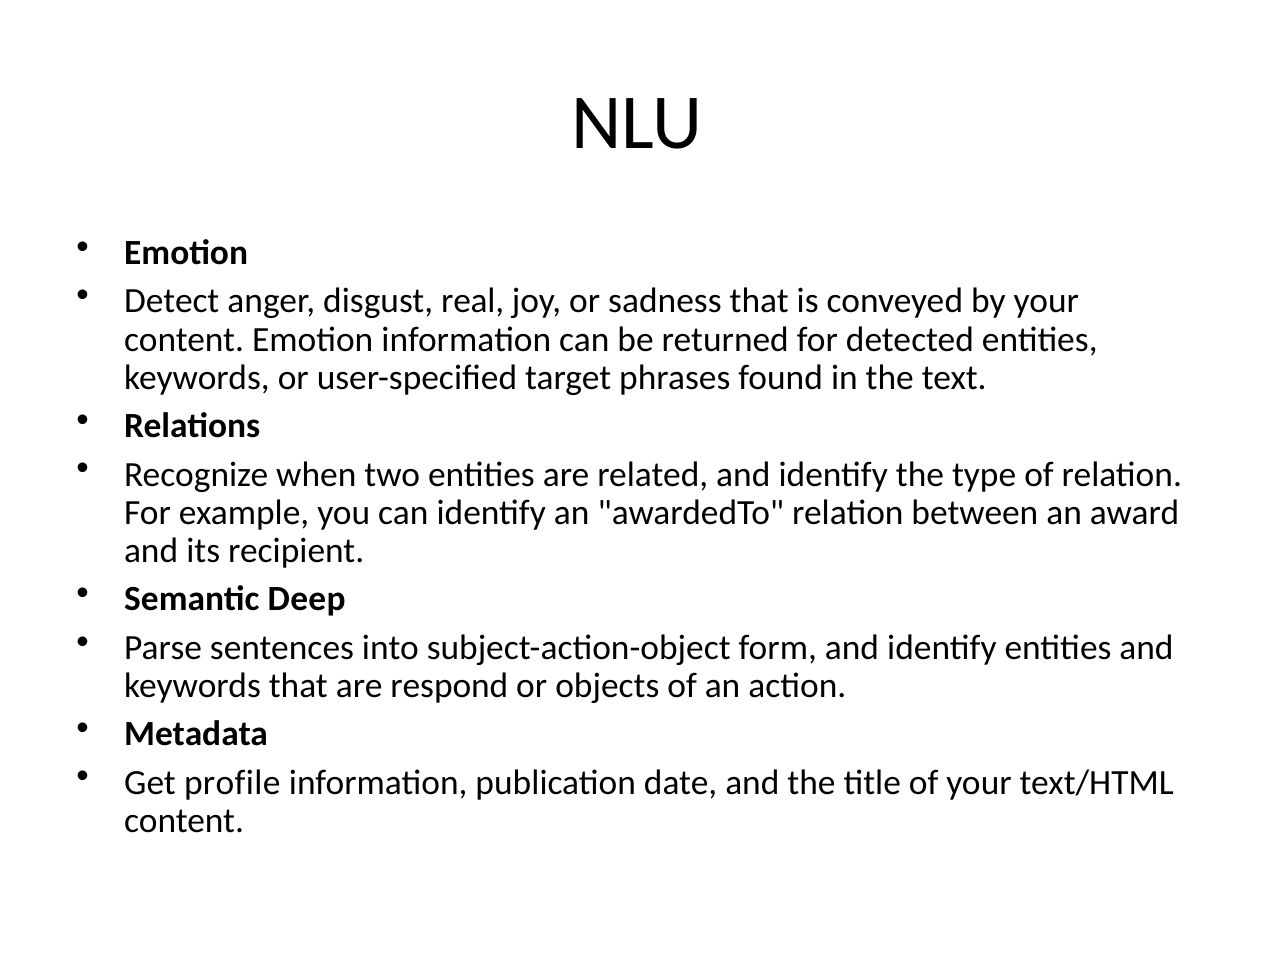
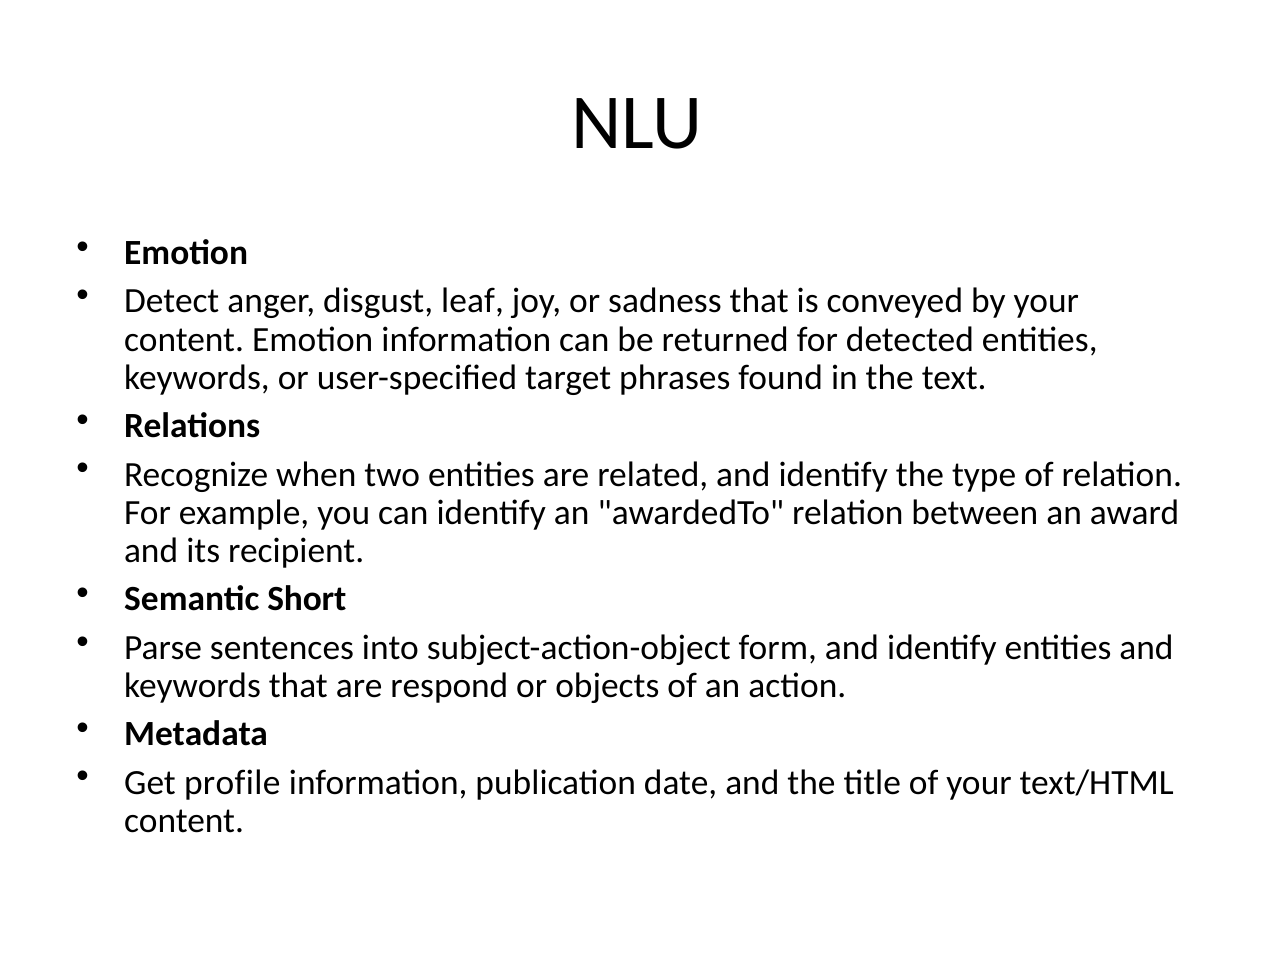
real: real -> leaf (473, 301)
Deep: Deep -> Short (307, 600)
